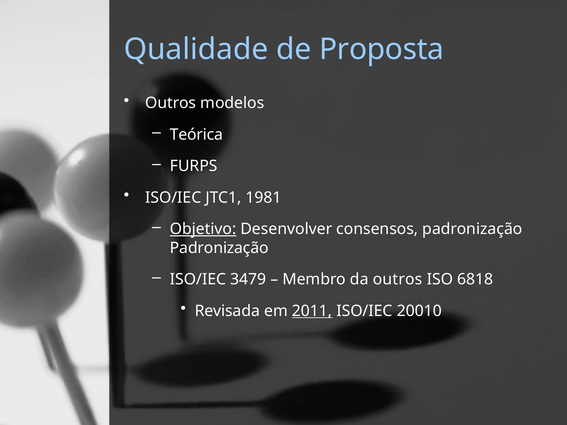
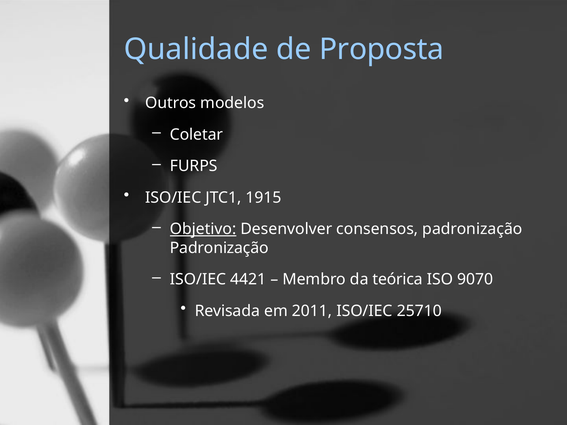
Teórica: Teórica -> Coletar (196, 135)
1981: 1981 -> 1915 (264, 198)
3479: 3479 -> 4421 (248, 280)
da outros: outros -> teórica (398, 280)
6818: 6818 -> 9070 (475, 280)
2011 underline: present -> none (312, 311)
20010: 20010 -> 25710 (419, 311)
